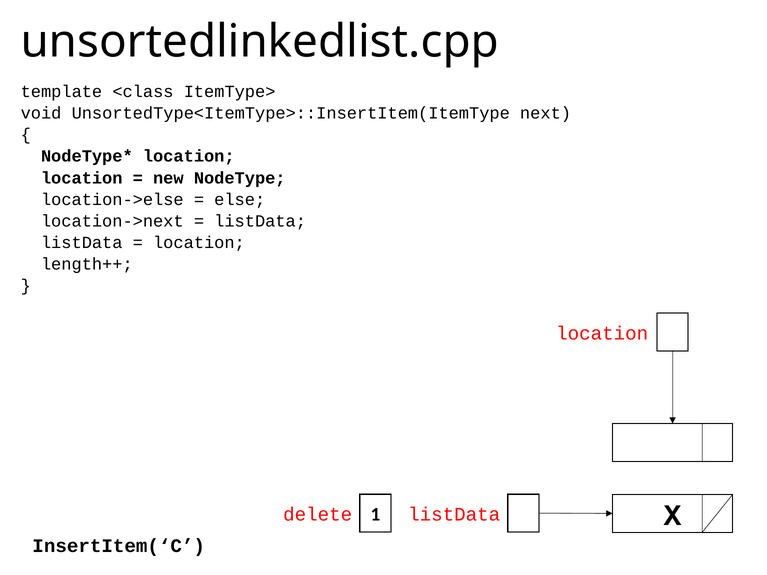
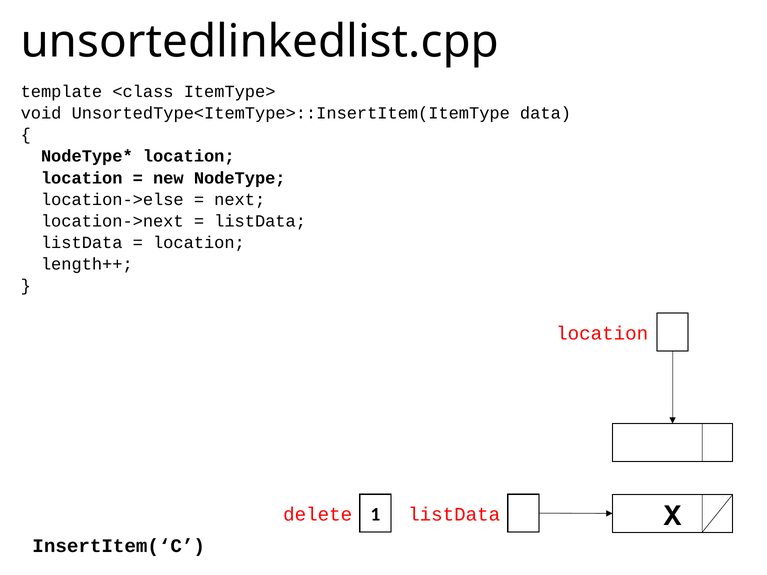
next: next -> data (546, 113)
else: else -> next (240, 200)
